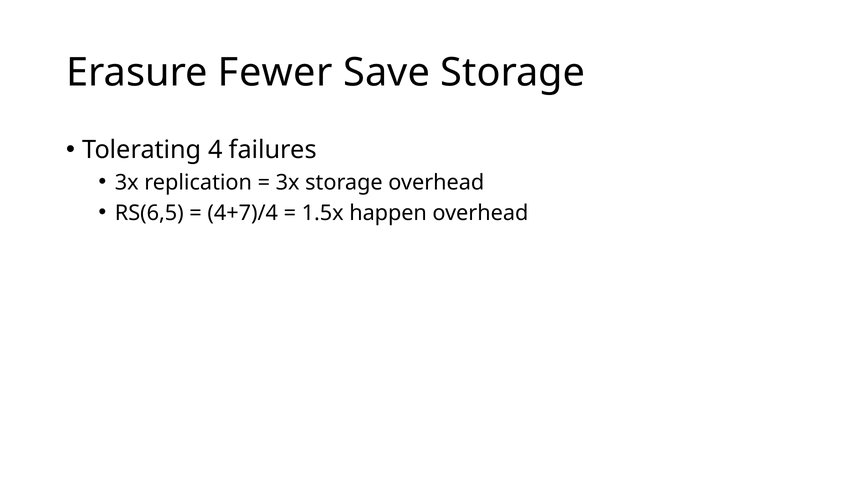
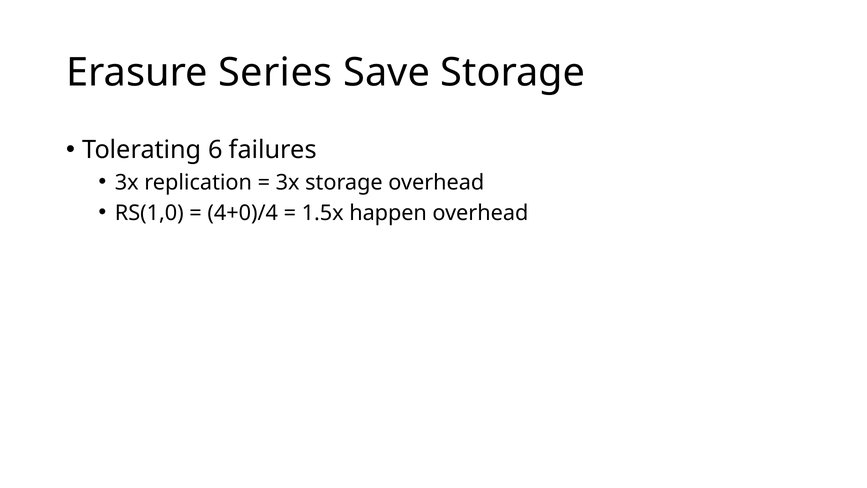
Fewer: Fewer -> Series (275, 73)
4: 4 -> 6 (215, 150)
RS(6,5: RS(6,5 -> RS(1,0 (149, 213)
4+7)/4: 4+7)/4 -> 4+0)/4 (243, 213)
